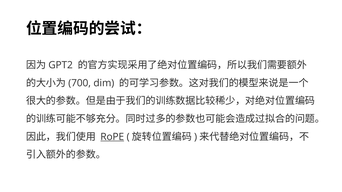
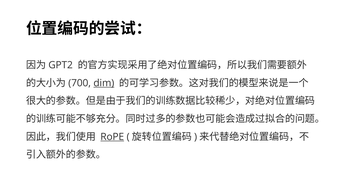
dim underline: none -> present (104, 83)
